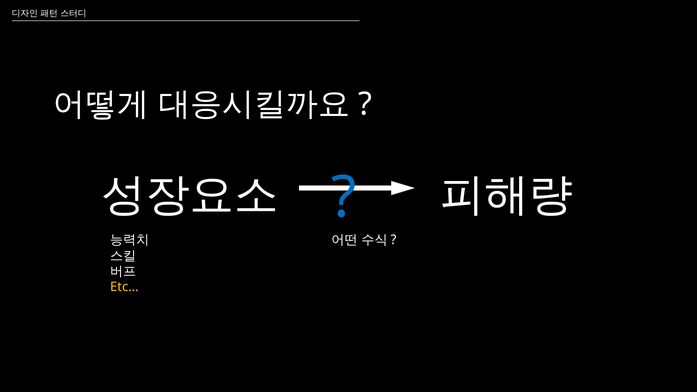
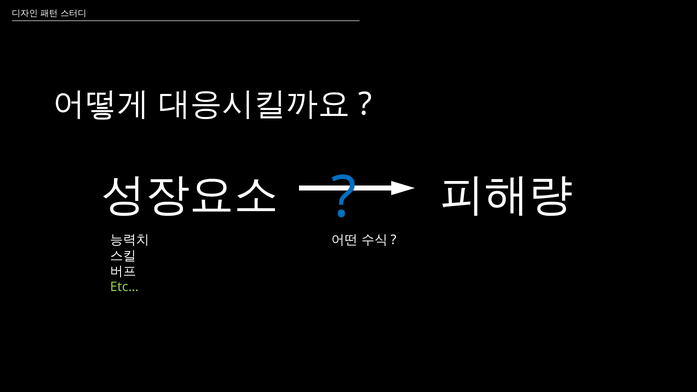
Etc… colour: yellow -> light green (124, 287)
